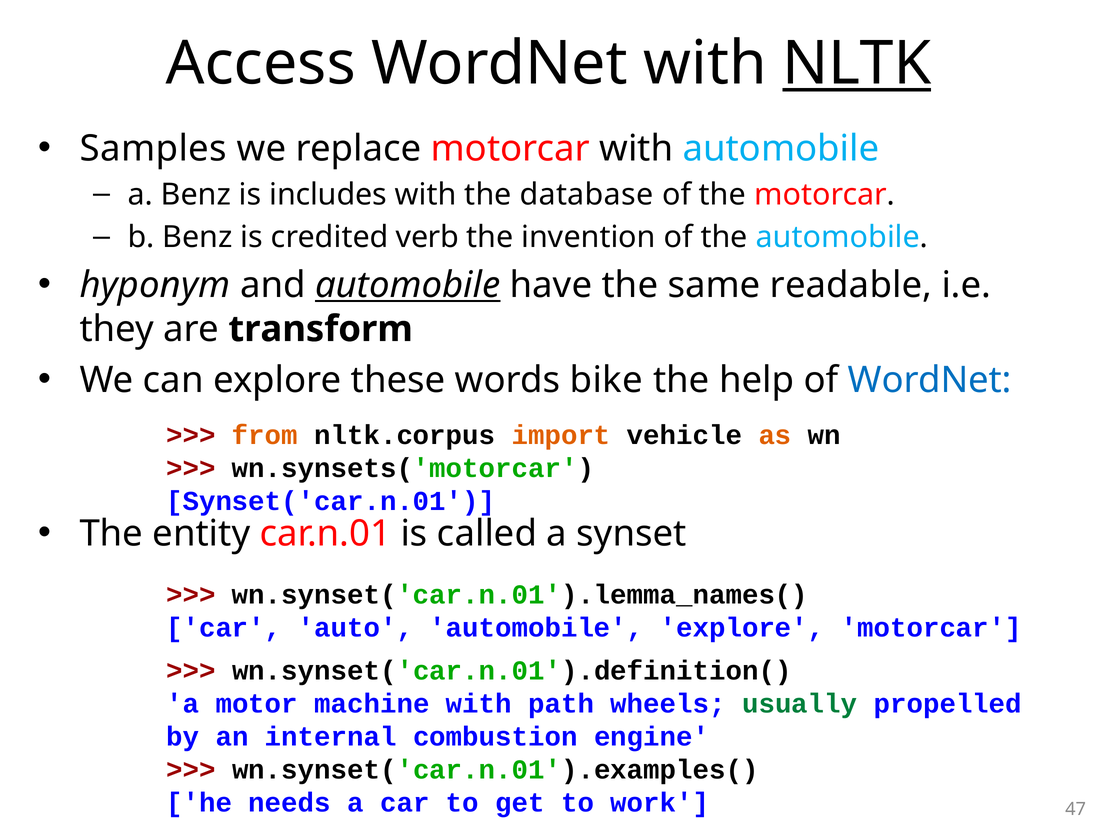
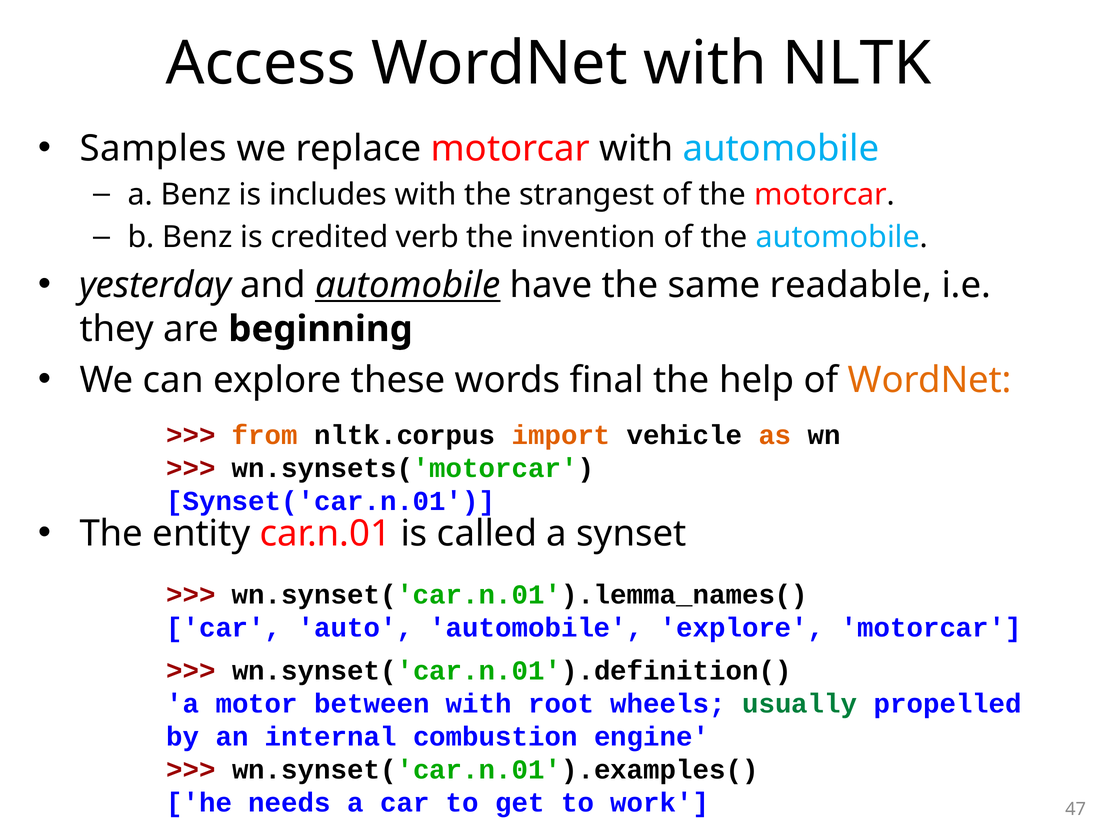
NLTK underline: present -> none (857, 64)
database: database -> strangest (587, 194)
hyponym: hyponym -> yesterday (155, 285)
transform: transform -> beginning (321, 329)
bike: bike -> final (607, 380)
WordNet colour: blue -> orange (930, 380)
machine: machine -> between (372, 704)
path: path -> root (561, 704)
